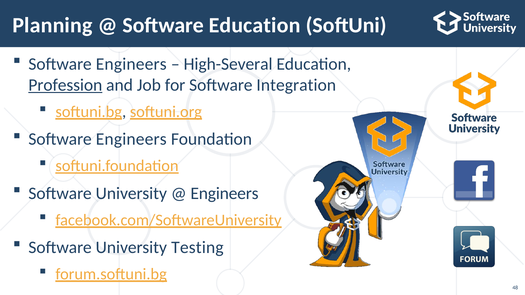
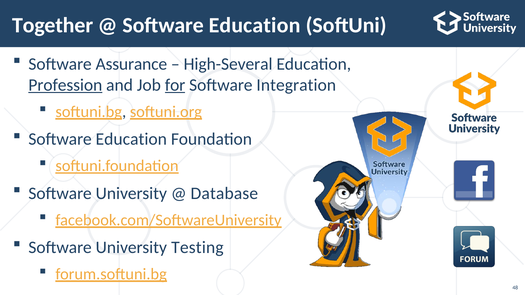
Planning: Planning -> Together (53, 25)
Engineers: Engineers -> Assurance (131, 64)
for underline: none -> present (175, 85)
Engineers: Engineers -> Education (131, 139)
Engineers: Engineers -> Database (224, 193)
